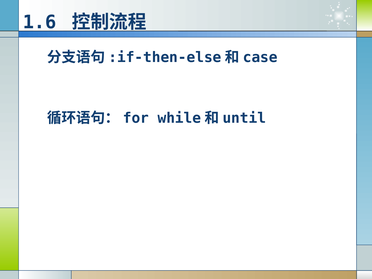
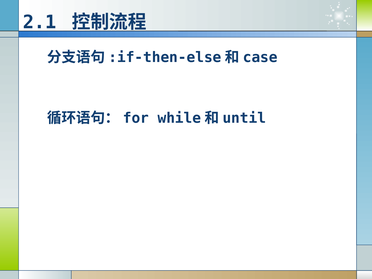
1.6: 1.6 -> 2.1 (40, 22)
